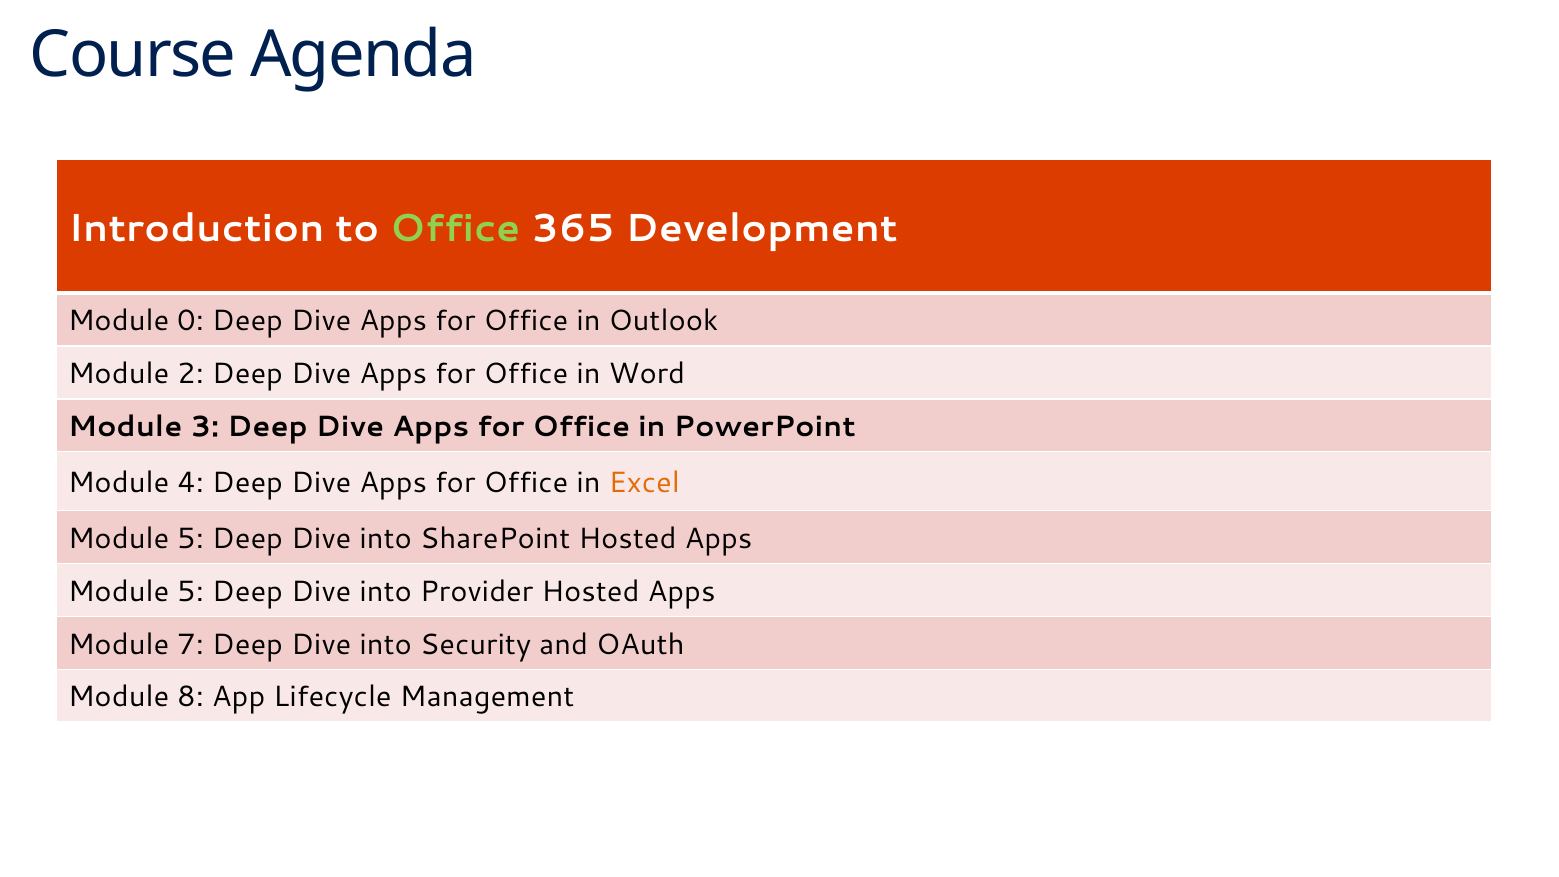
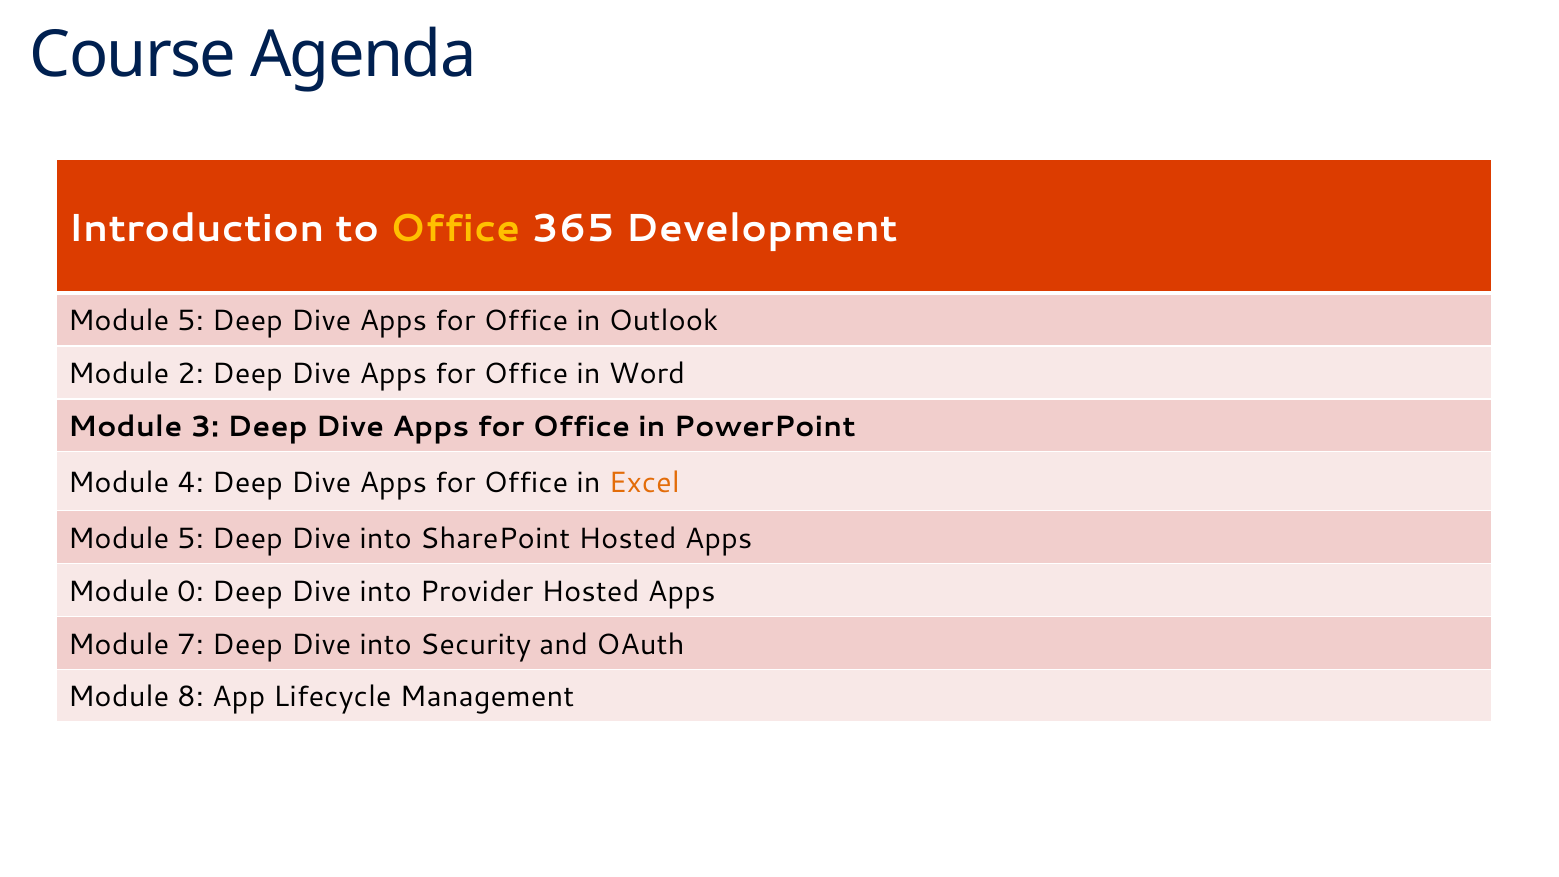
Office colour: light green -> yellow (455, 228)
0: 0 -> 5 (191, 321)
5: 5 -> 0 (191, 592)
